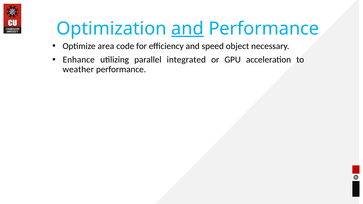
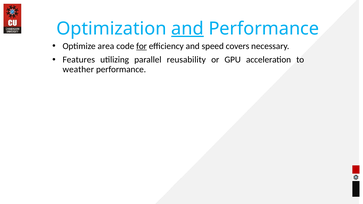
for underline: none -> present (142, 46)
object: object -> covers (238, 46)
Enhance: Enhance -> Features (79, 60)
integrated: integrated -> reusability (186, 60)
